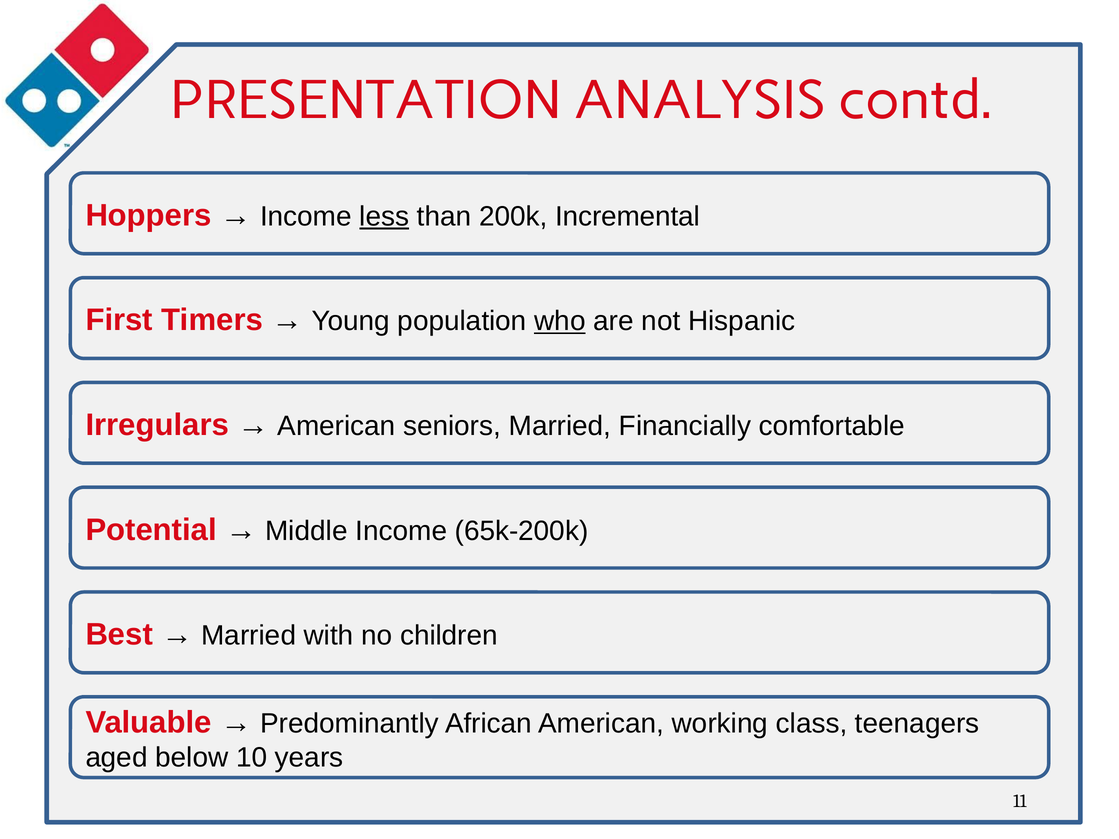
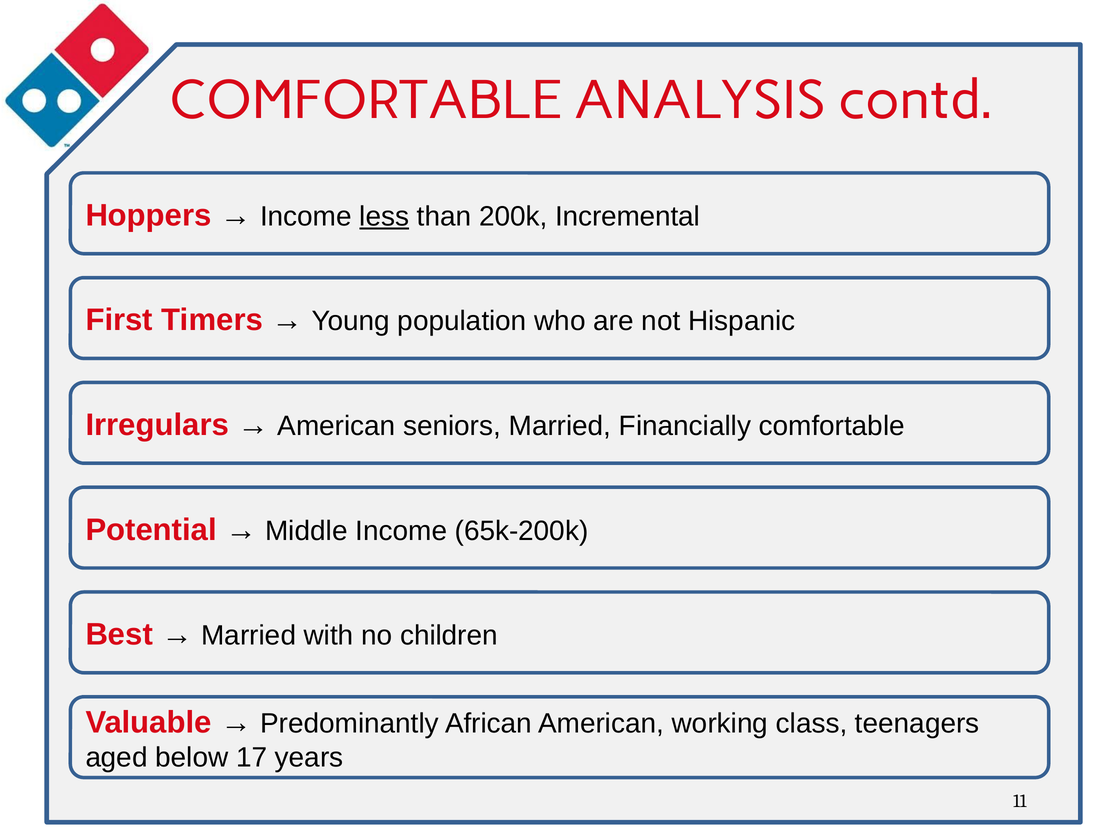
PRESENTATION: PRESENTATION -> COMFORTABLE (366, 100)
who underline: present -> none (560, 321)
10: 10 -> 17 (252, 758)
